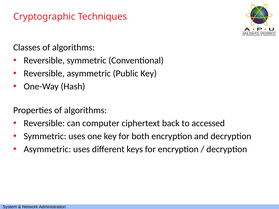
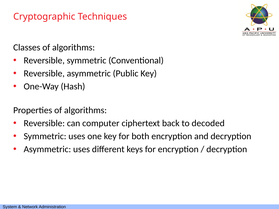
accessed: accessed -> decoded (208, 123)
